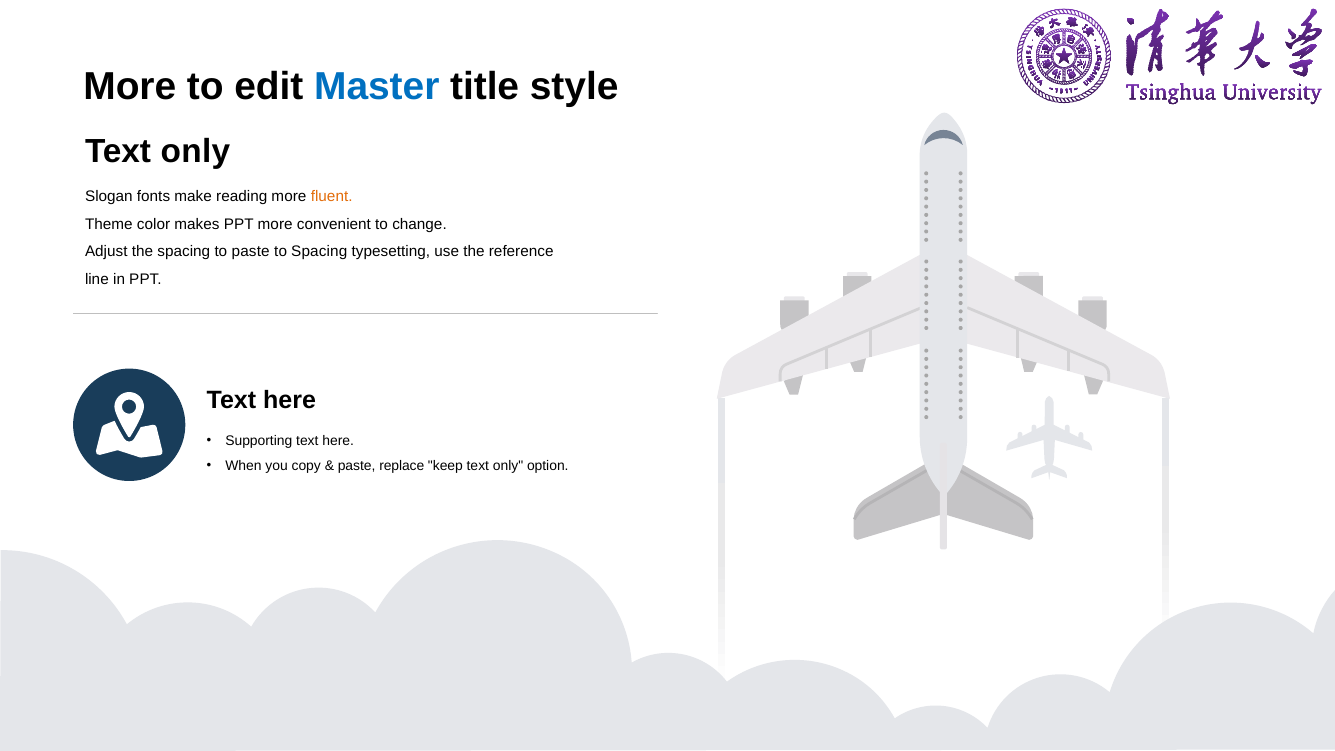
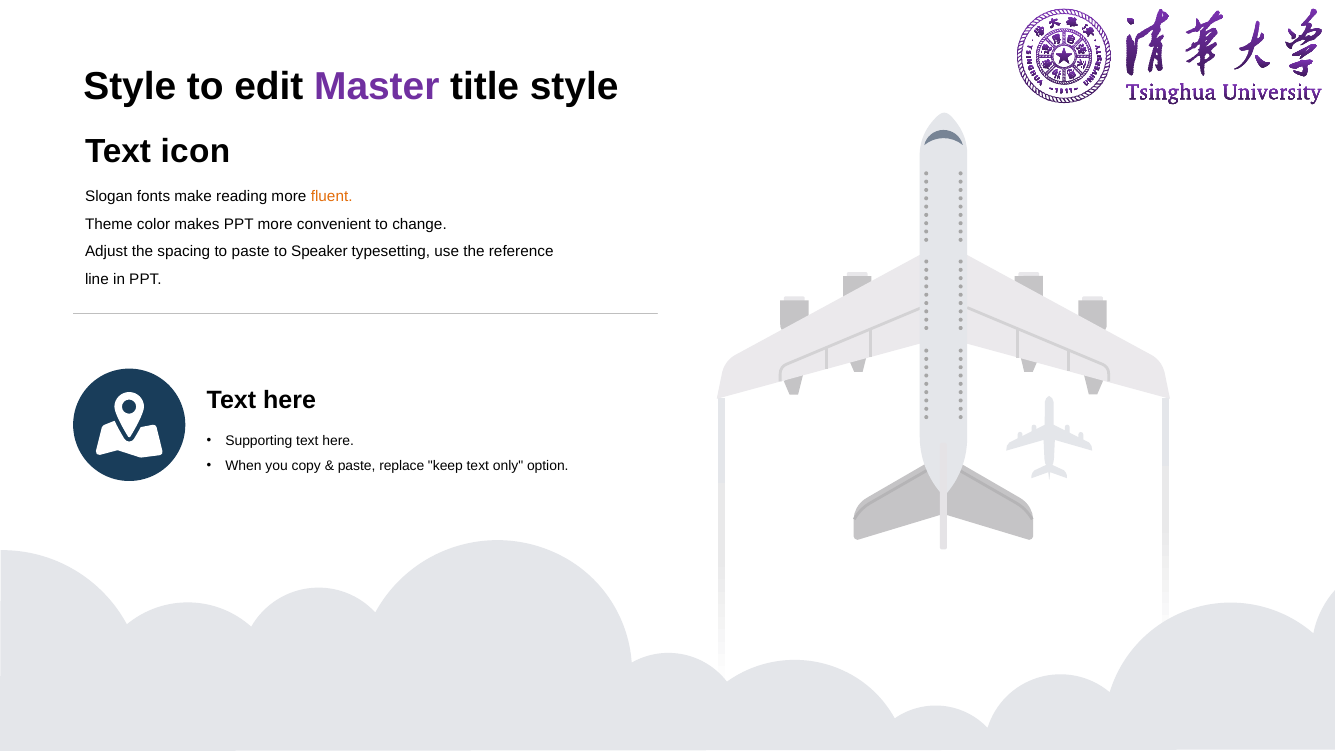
More: More -> Style (130, 86)
Master colour: blue -> purple (377, 86)
only: only -> icon (195, 151)
to Spacing: Spacing -> Speaker (319, 252)
